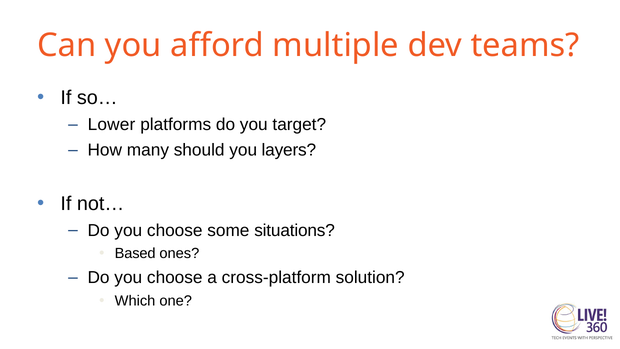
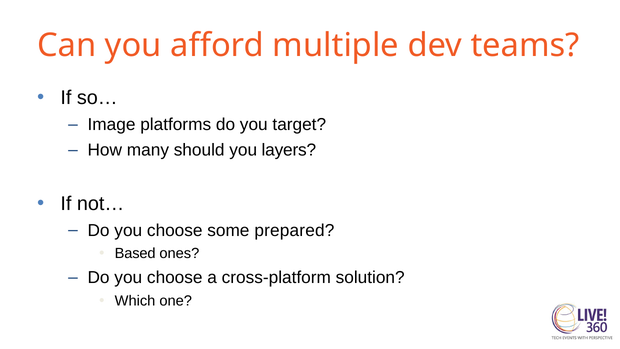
Lower: Lower -> Image (112, 125)
situations: situations -> prepared (294, 230)
